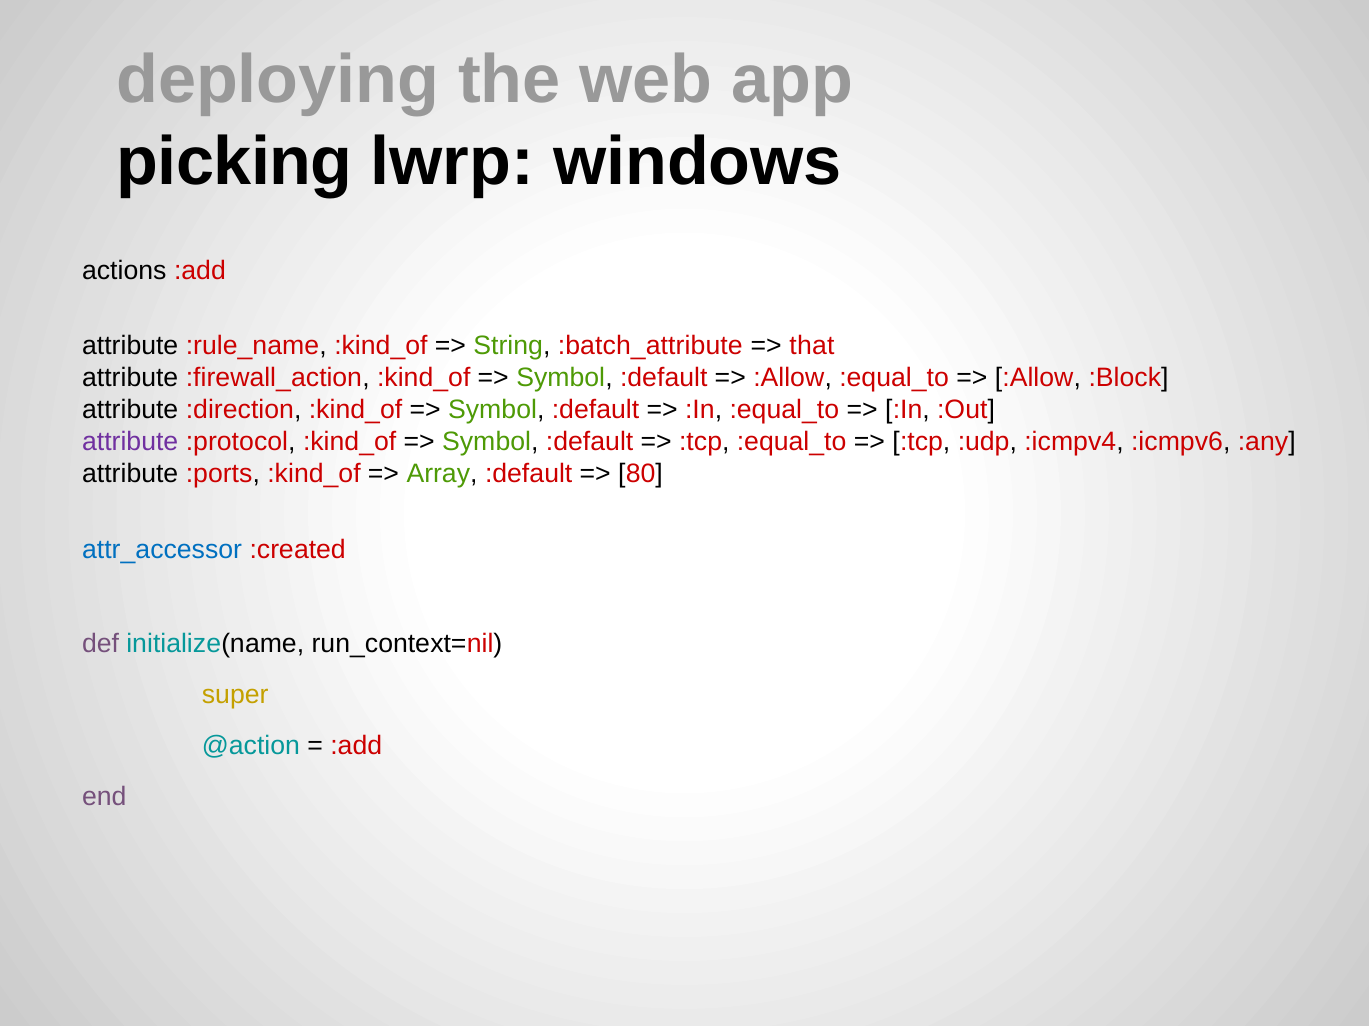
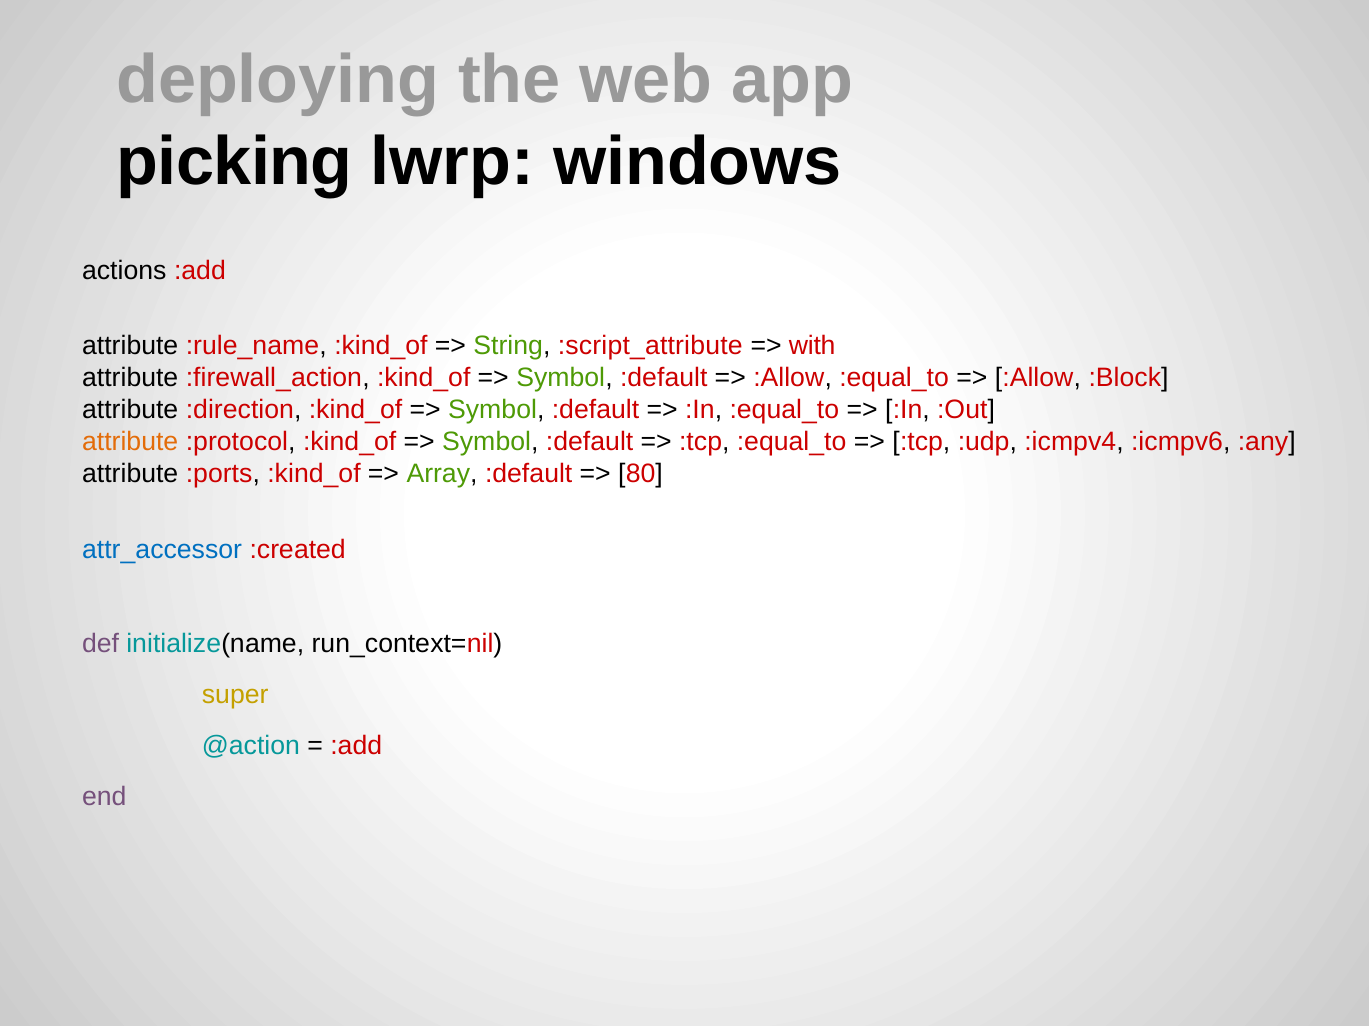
:batch_attribute: :batch_attribute -> :script_attribute (650, 346)
that: that -> with (812, 346)
attribute colour: purple -> orange (130, 442)
